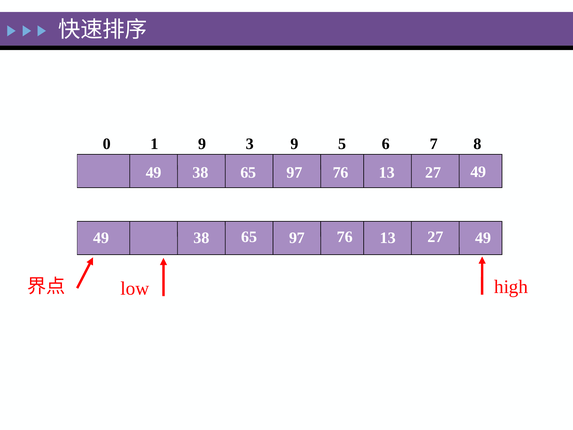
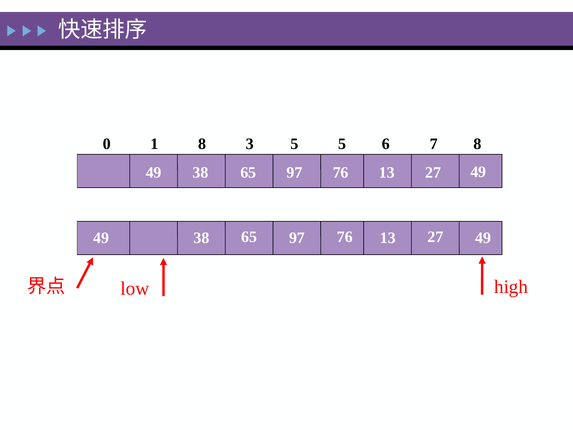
1 9: 9 -> 8 (202, 144)
3 9: 9 -> 5 (294, 144)
